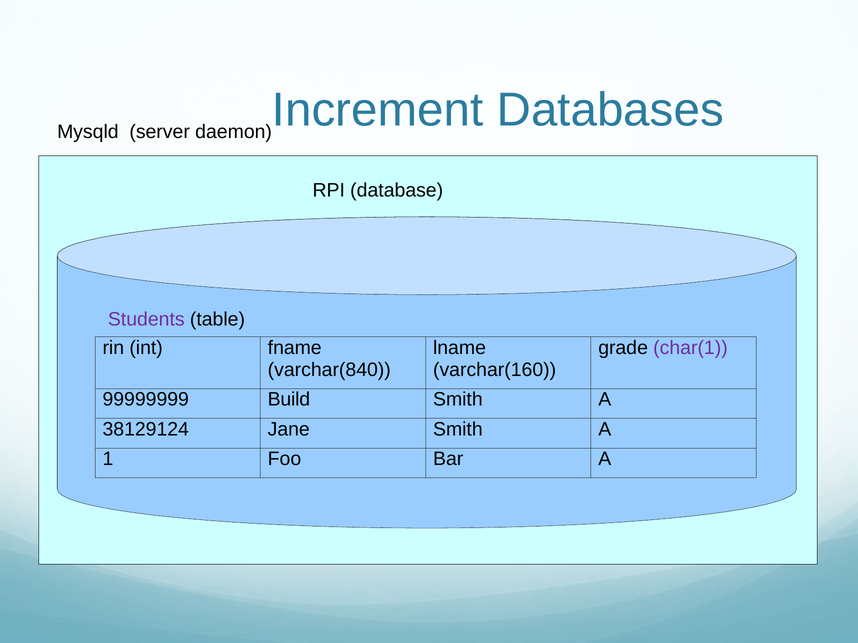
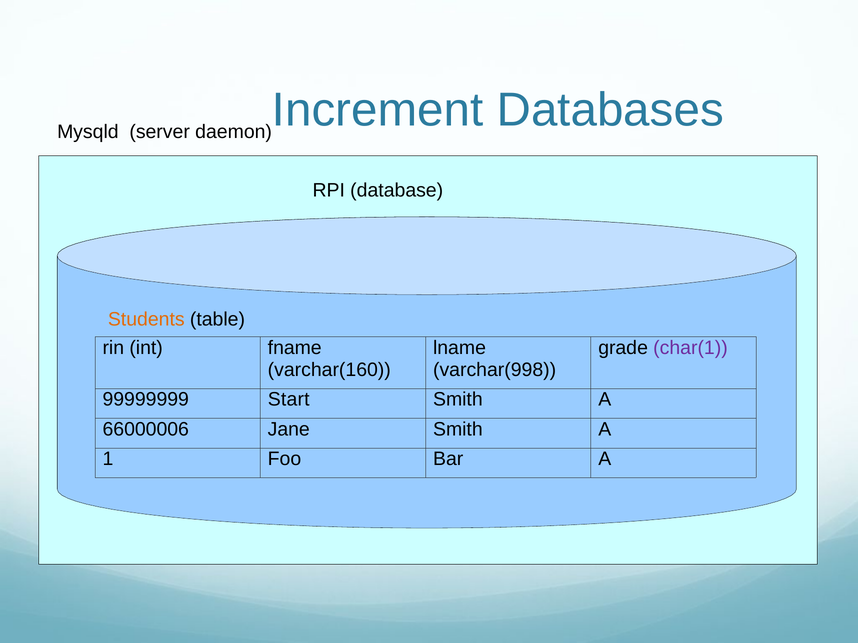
Students colour: purple -> orange (146, 319)
varchar(840: varchar(840 -> varchar(160 (329, 370)
varchar(160: varchar(160 -> varchar(998 (495, 370)
Build: Build -> Start (289, 400)
38129124: 38129124 -> 66000006 (146, 429)
